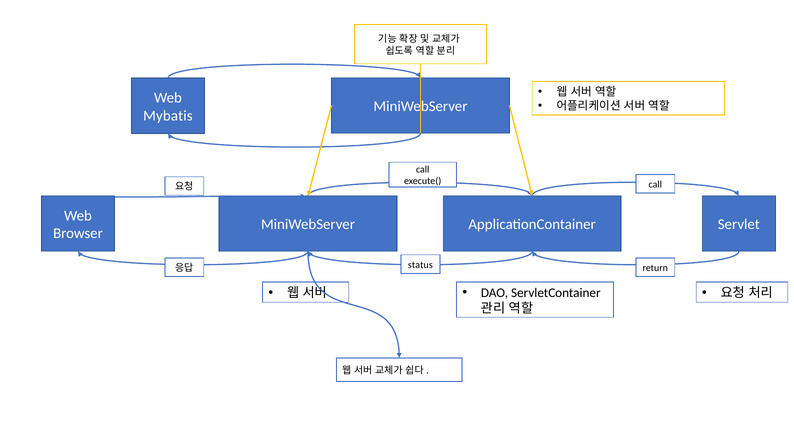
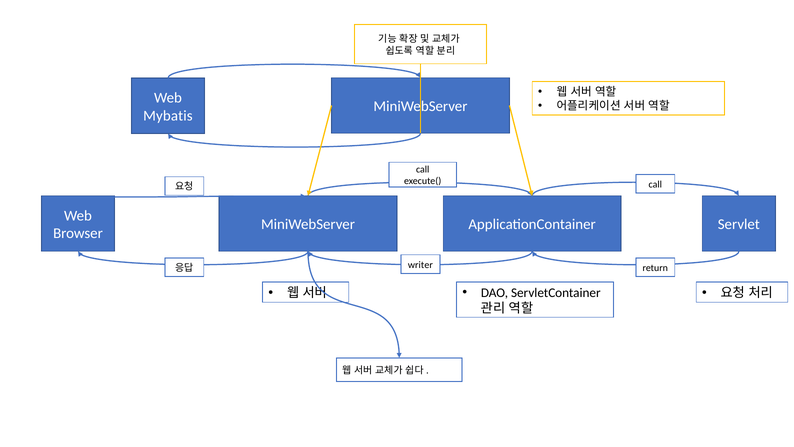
status: status -> writer (420, 265)
